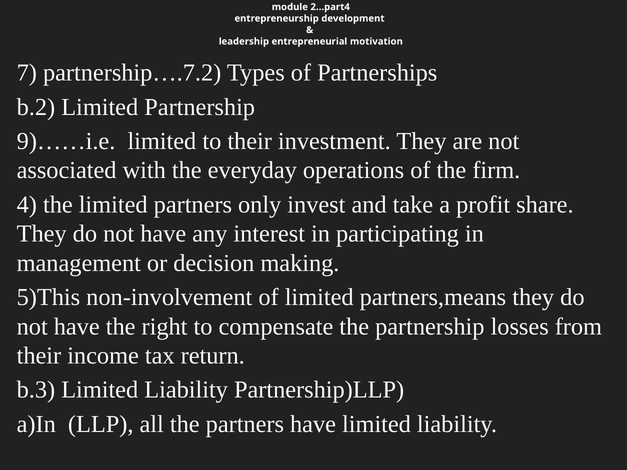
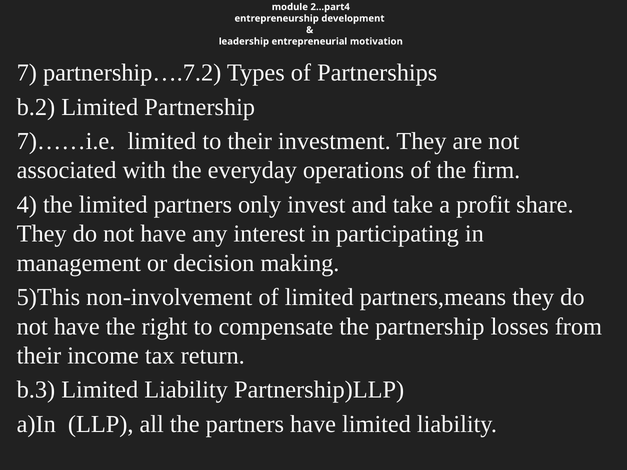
9)……i.e: 9)……i.e -> 7)……i.e (66, 141)
